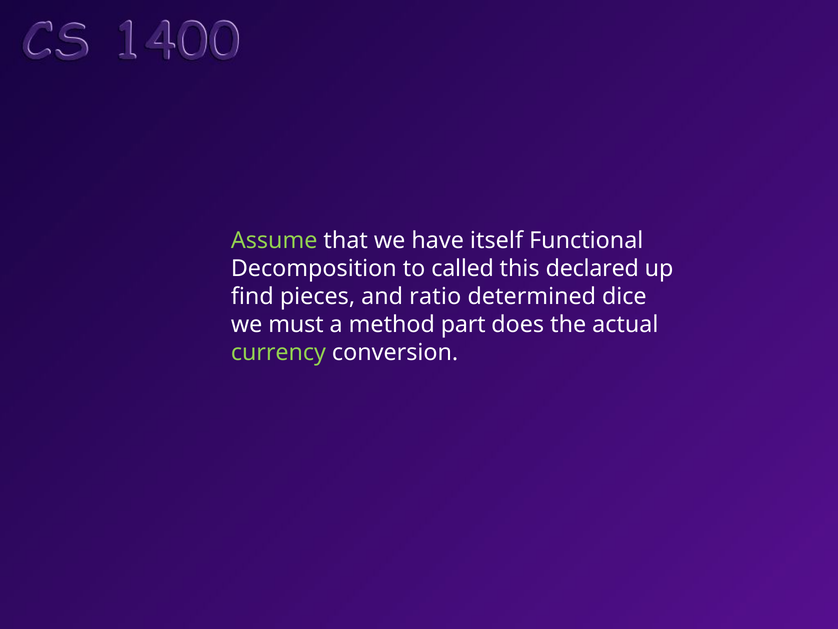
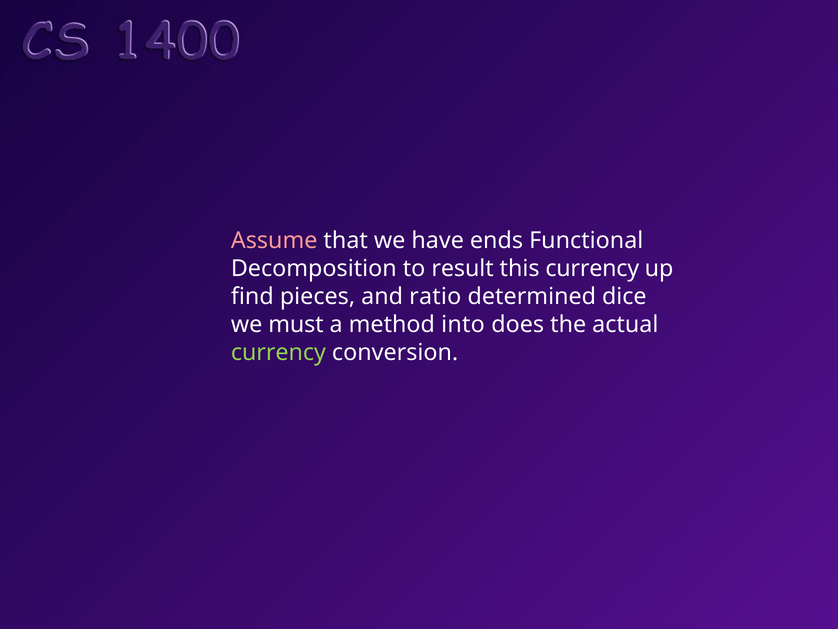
Assume colour: light green -> pink (274, 241)
itself: itself -> ends (497, 241)
called: called -> result (463, 268)
this declared: declared -> currency (592, 268)
part: part -> into (463, 324)
